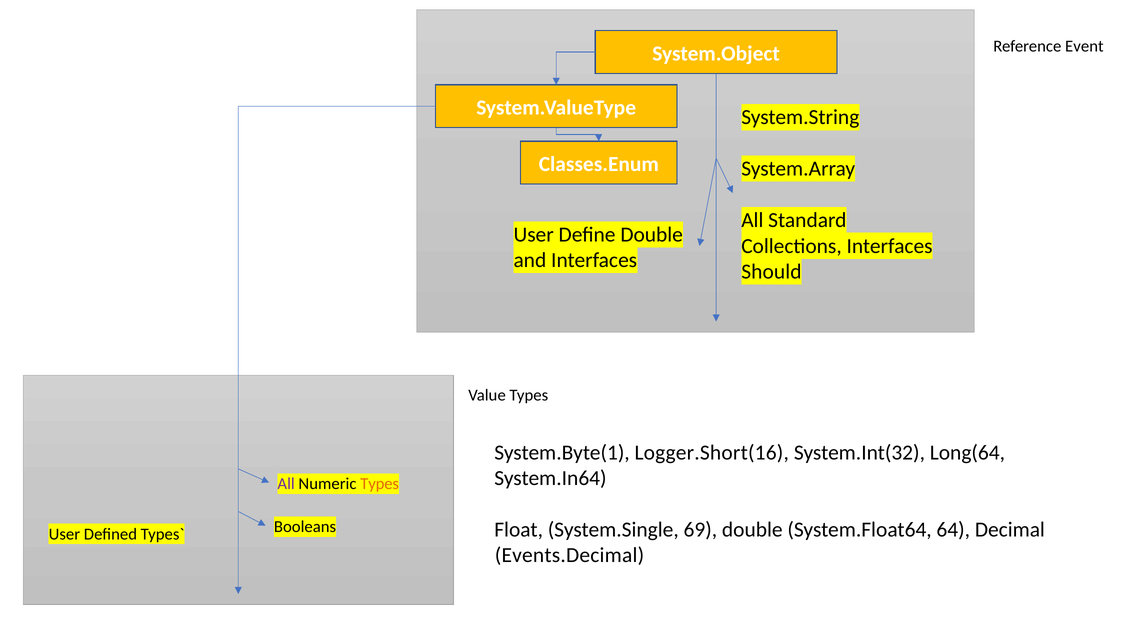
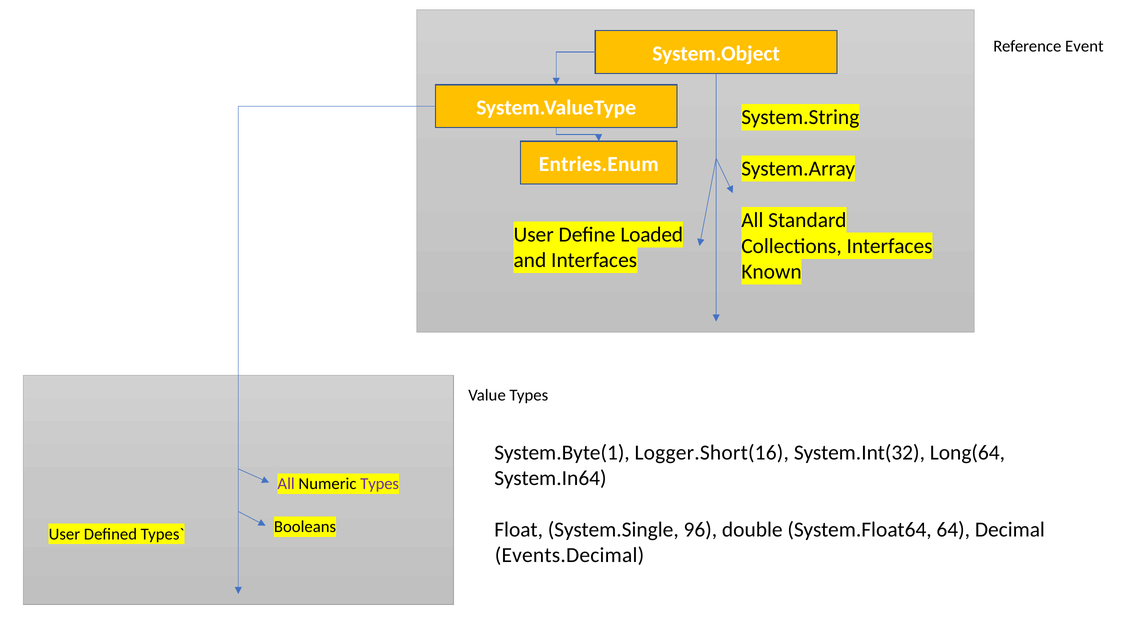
Classes.Enum: Classes.Enum -> Entries.Enum (599, 164)
Define Double: Double -> Loaded (652, 235)
Should: Should -> Known (771, 272)
Types colour: orange -> purple (380, 484)
69: 69 -> 96 (700, 530)
